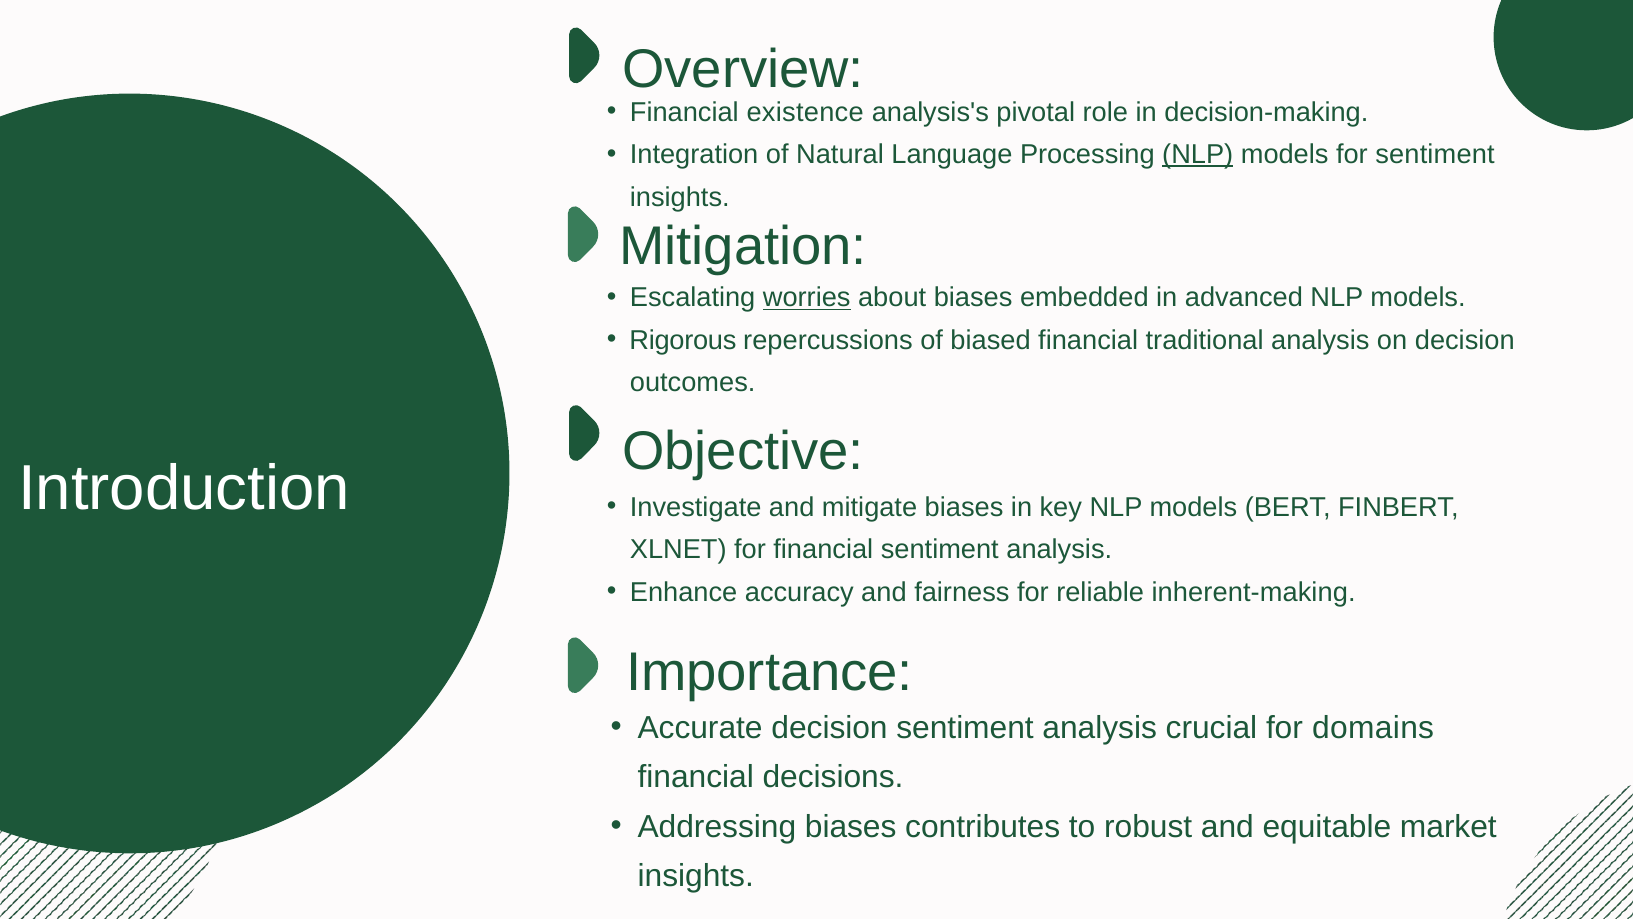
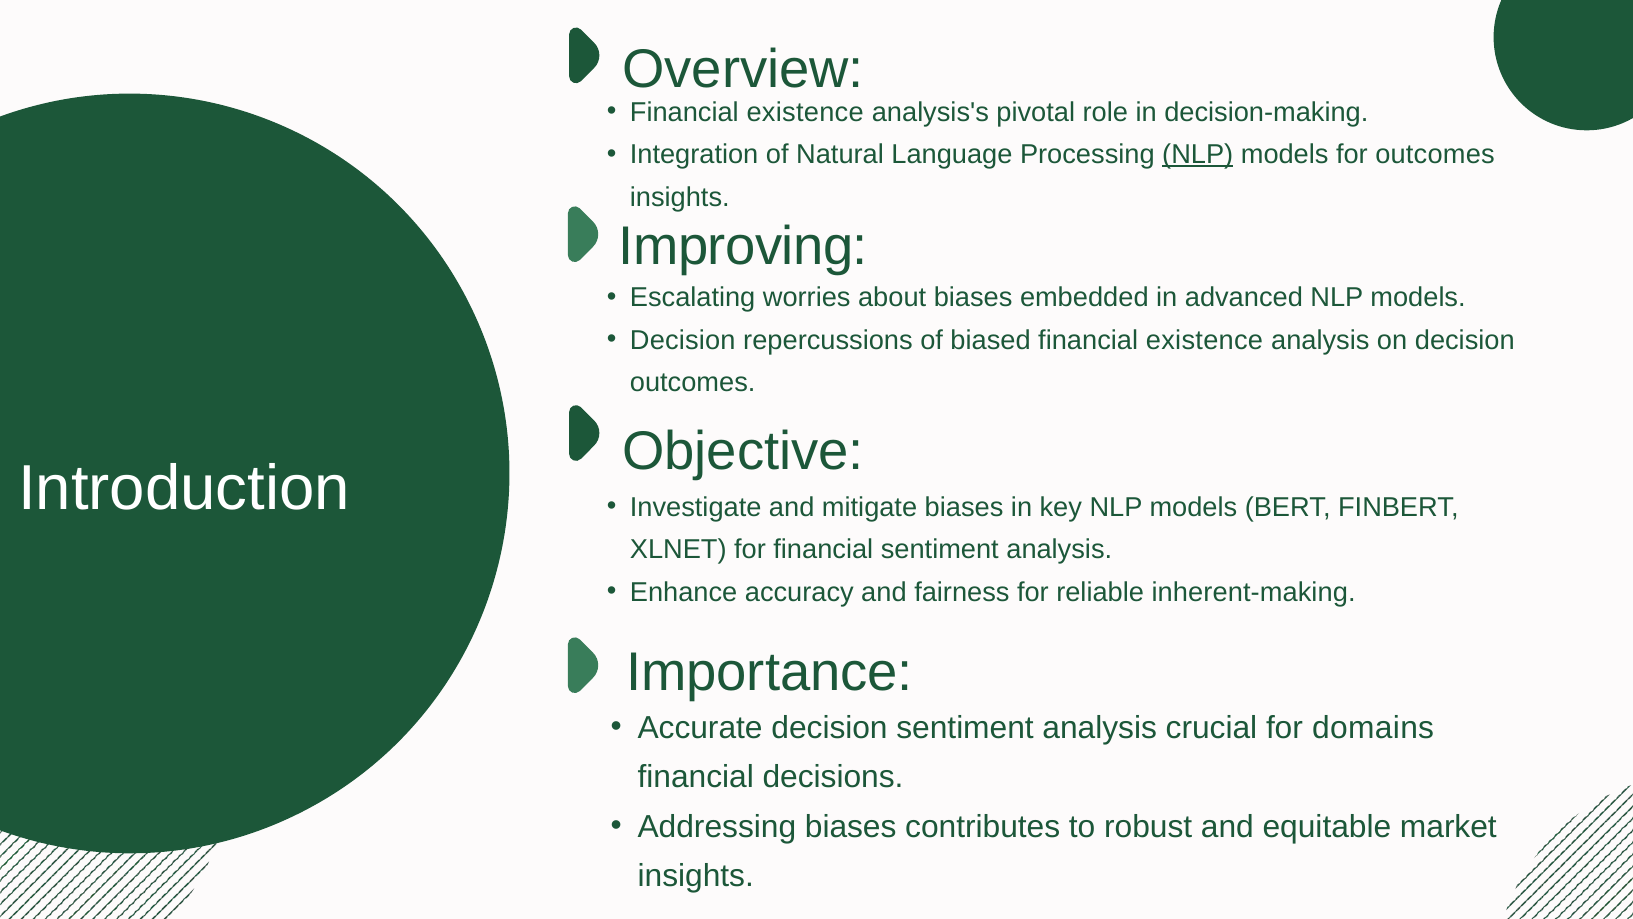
for sentiment: sentiment -> outcomes (1435, 155)
Mitigation: Mitigation -> Improving (743, 247)
worries underline: present -> none (807, 298)
Rigorous: Rigorous -> Decision (683, 340)
biased financial traditional: traditional -> existence (1205, 340)
